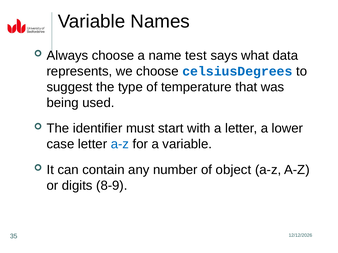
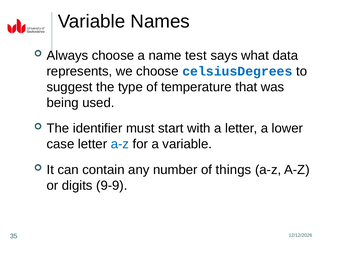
object: object -> things (233, 170)
8-9: 8-9 -> 9-9 (112, 186)
